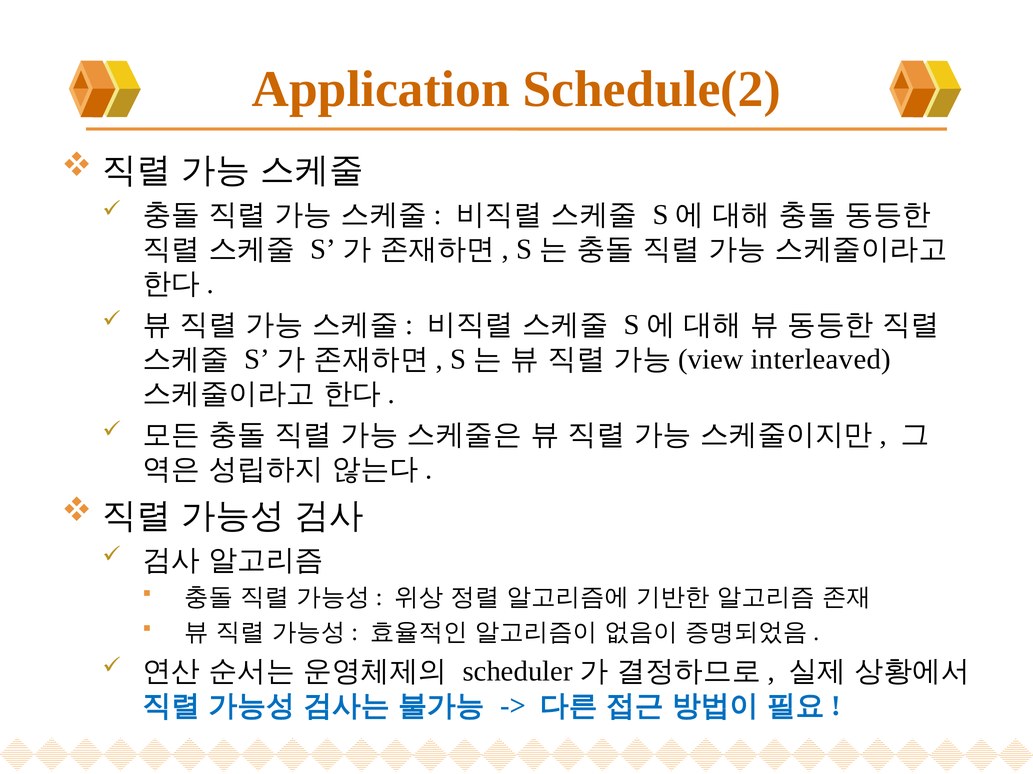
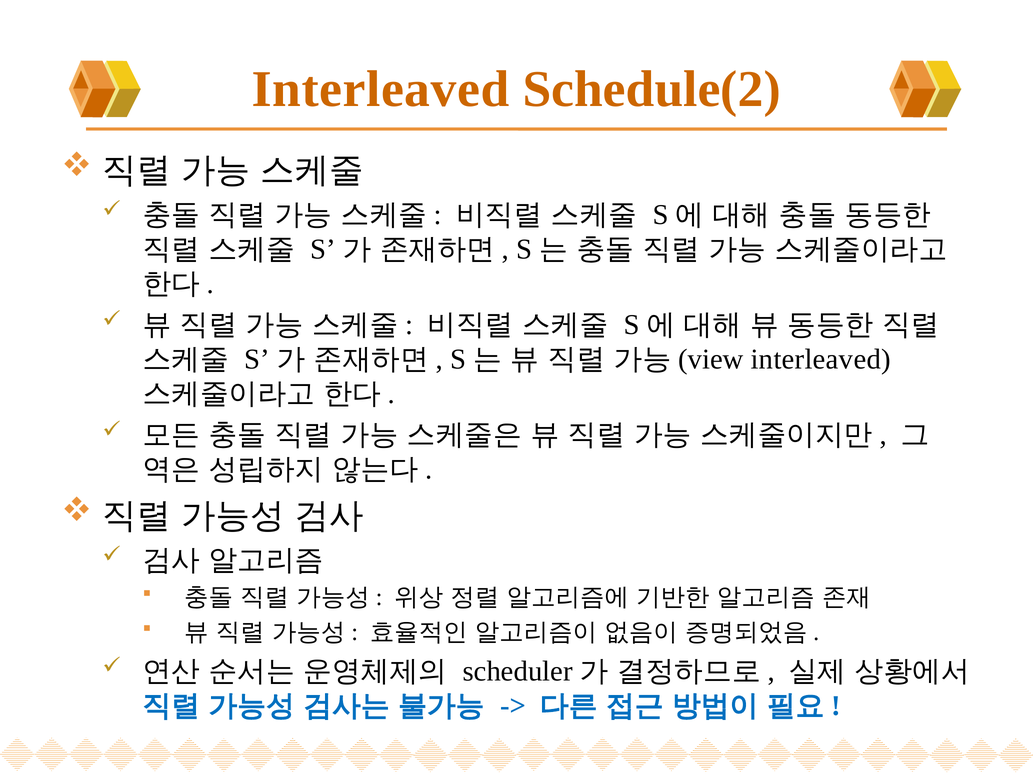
Application: Application -> Interleaved (381, 89)
